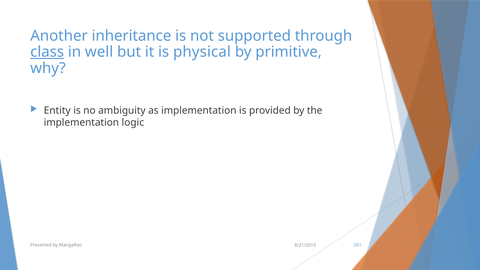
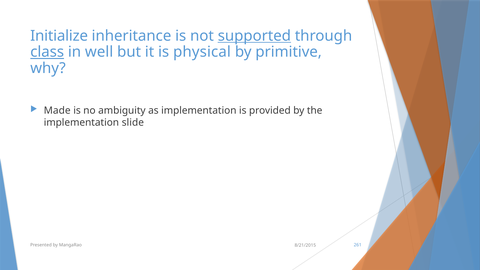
Another: Another -> Initialize (59, 36)
supported underline: none -> present (254, 36)
Entity: Entity -> Made (57, 111)
logic: logic -> slide (133, 123)
